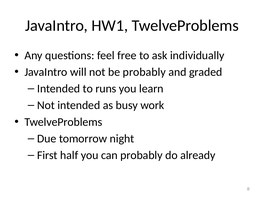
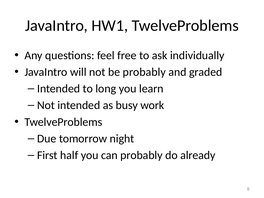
runs: runs -> long (106, 89)
